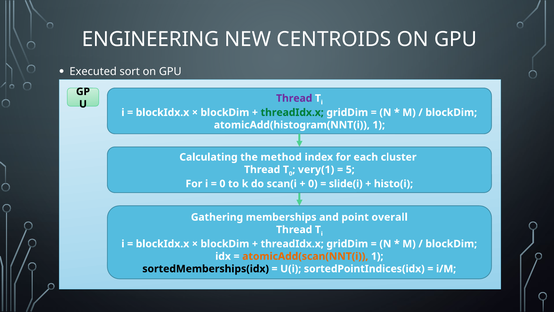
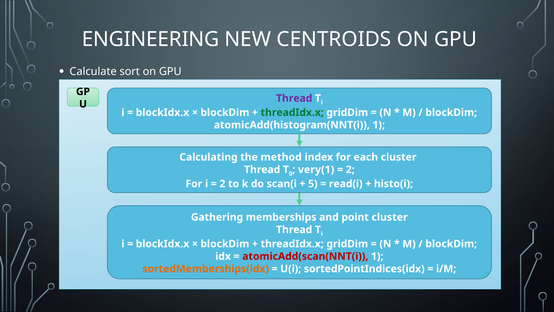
Executed: Executed -> Calculate (93, 72)
5: 5 -> 2 (350, 169)
0: 0 -> 2 (222, 184)
0: 0 -> 5 (313, 184)
slide(i: slide(i -> read(i (346, 184)
point overall: overall -> cluster (390, 217)
atomicAdd(scan(NNT(i colour: orange -> red (305, 256)
sortedMemberships(idx colour: black -> orange (206, 269)
